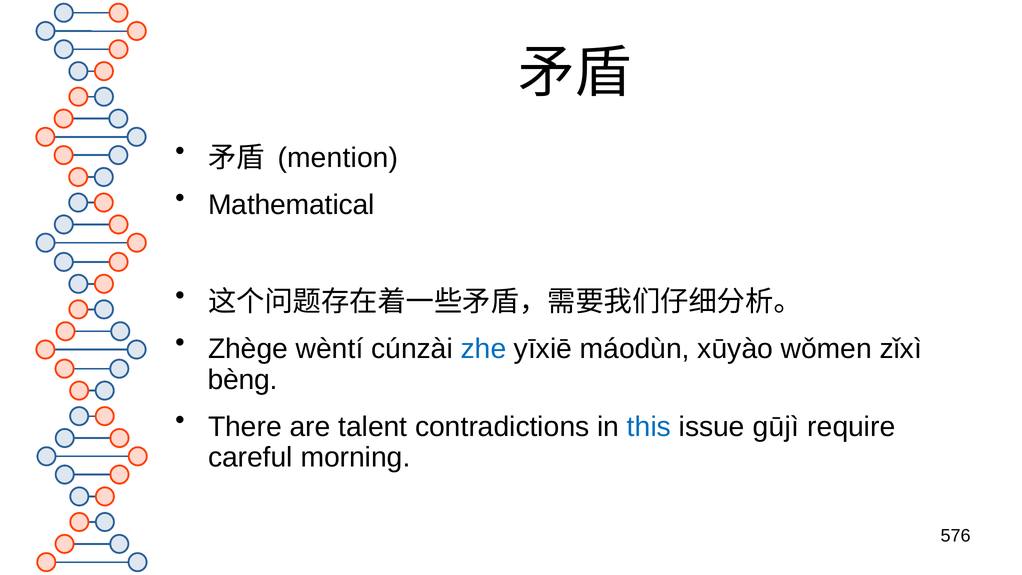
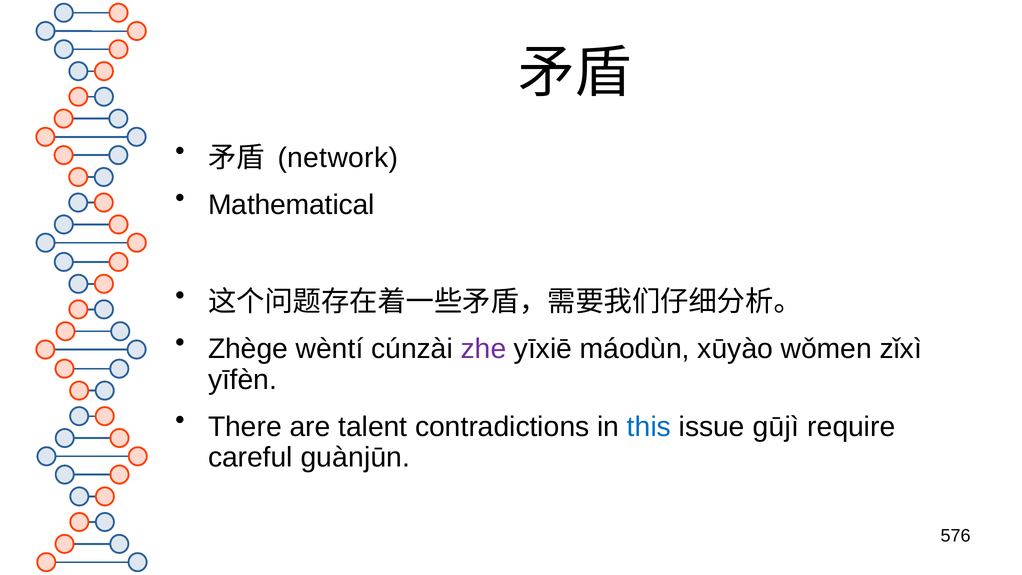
mention: mention -> network (338, 158)
zhe colour: blue -> purple (483, 349)
bèng: bèng -> yīfèn (243, 380)
morning: morning -> guànjūn (355, 457)
